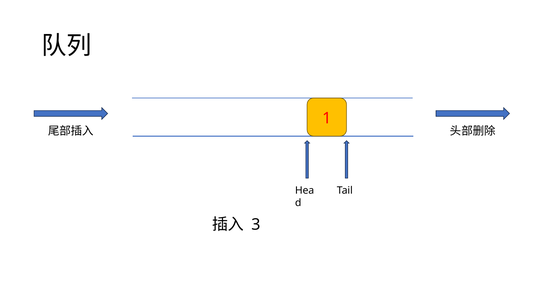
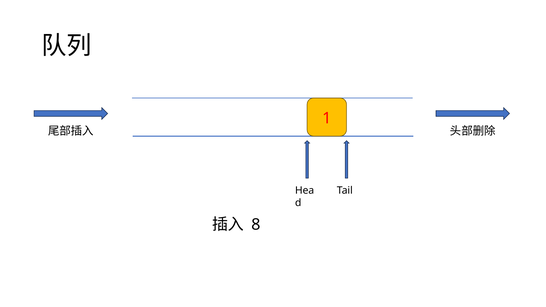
3: 3 -> 8 (256, 225)
